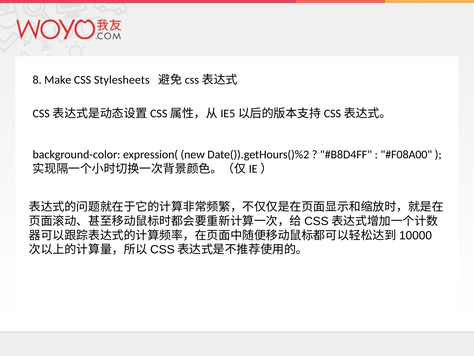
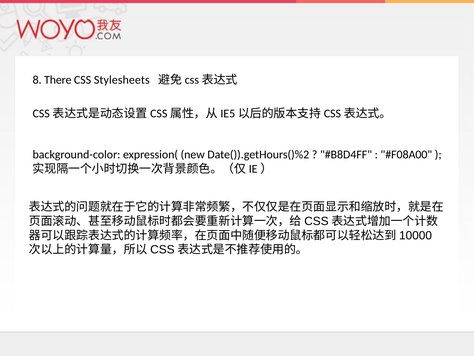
Make: Make -> There (58, 80)
